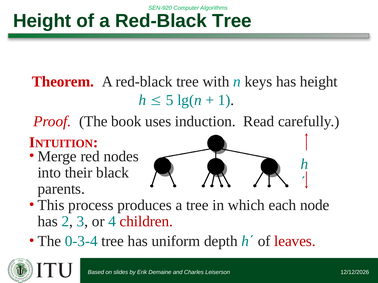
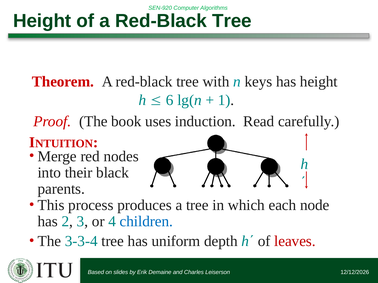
5: 5 -> 6 (170, 100)
children colour: red -> blue (146, 222)
0-3-4: 0-3-4 -> 3-3-4 (81, 242)
